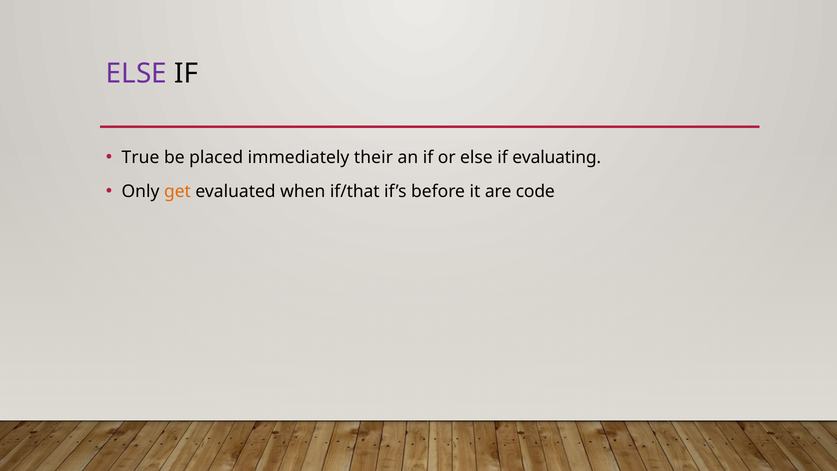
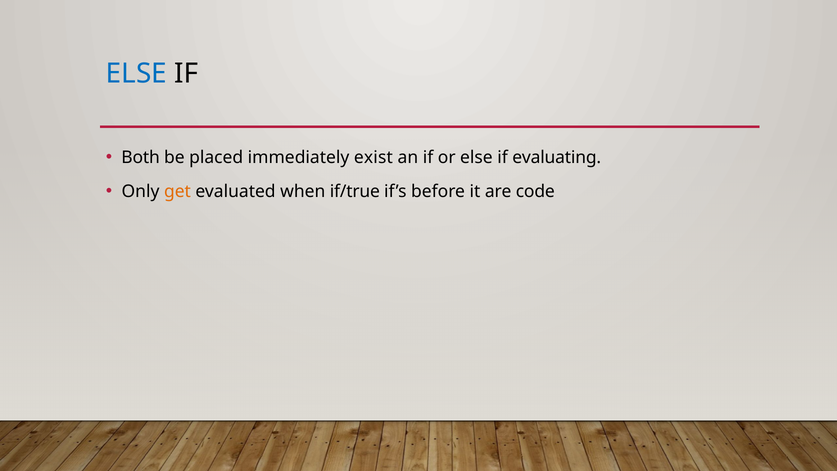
ELSE colour: purple -> blue (136, 73)
True: True -> Both (141, 157)
their: their -> exist (373, 157)
if/that: if/that -> if/true (355, 191)
